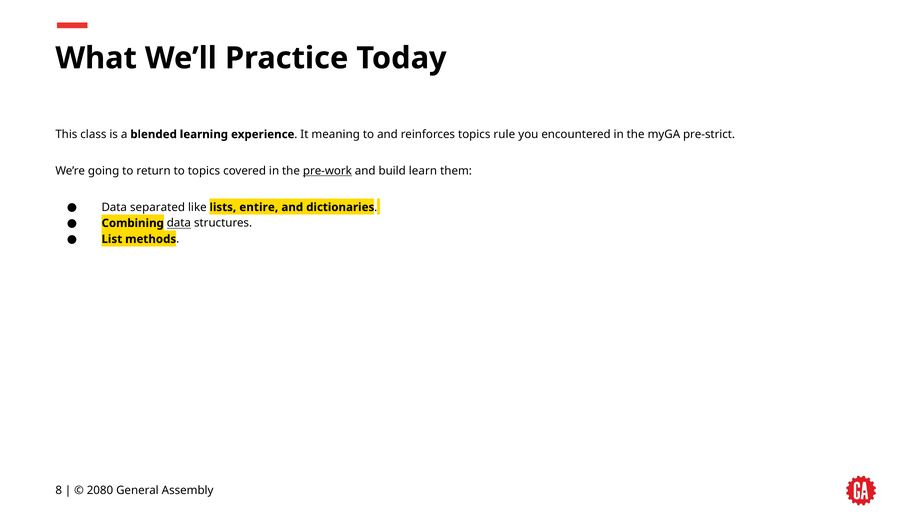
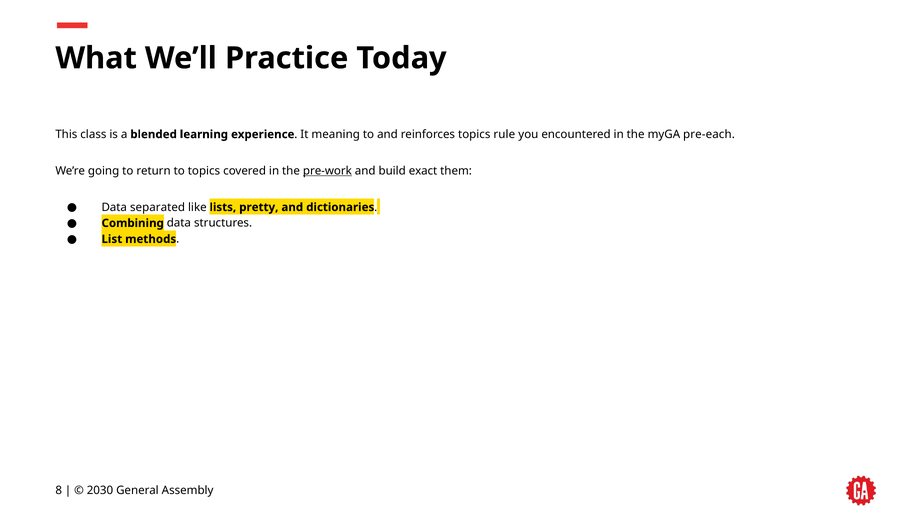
pre-strict: pre-strict -> pre-each (709, 134)
learn: learn -> exact (423, 171)
entire: entire -> pretty (259, 207)
data underline: present -> none (179, 223)
2080: 2080 -> 2030 (100, 490)
